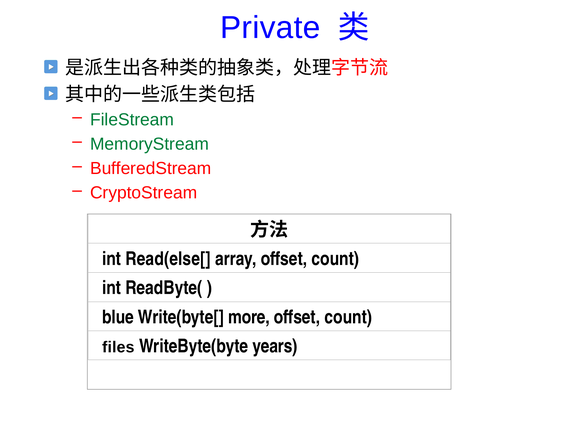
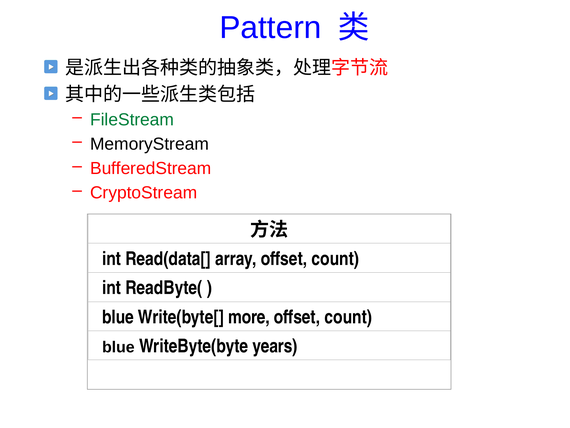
Private: Private -> Pattern (271, 28)
MemoryStream colour: green -> black (149, 144)
Read(else[: Read(else[ -> Read(data[ (168, 259)
files: files -> blue (118, 347)
